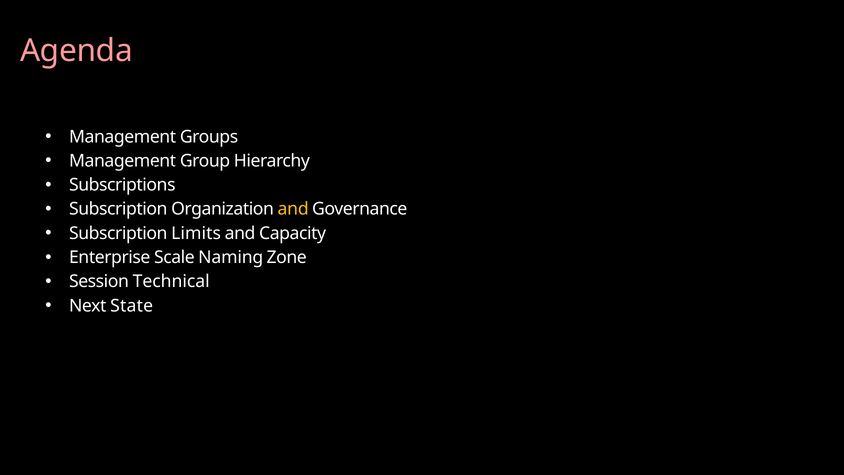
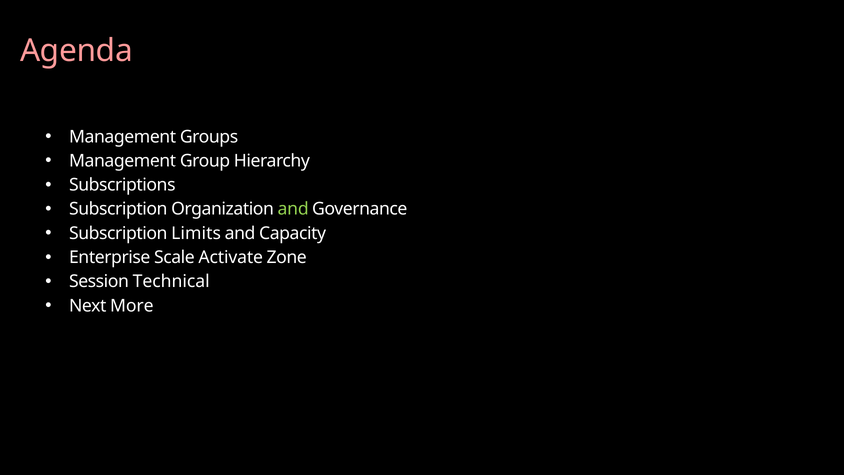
and colour: yellow -> light green (293, 209)
Naming: Naming -> Activate (231, 257)
State: State -> More (132, 306)
